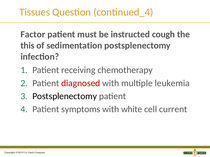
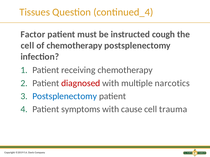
this: this -> cell (27, 46)
of sedimentation: sedimentation -> chemotherapy (74, 46)
leukemia: leukemia -> narcotics (172, 83)
Postsplenectomy colour: black -> blue (65, 96)
white: white -> cause (132, 110)
current: current -> trauma (173, 110)
